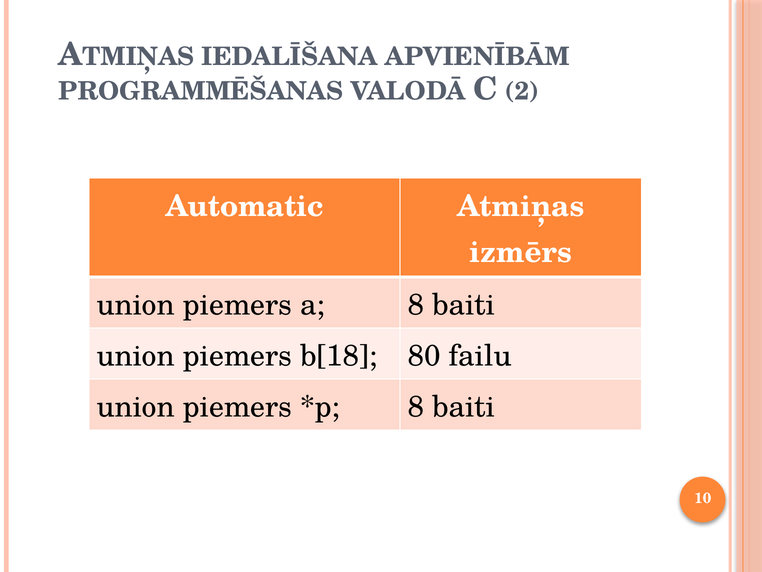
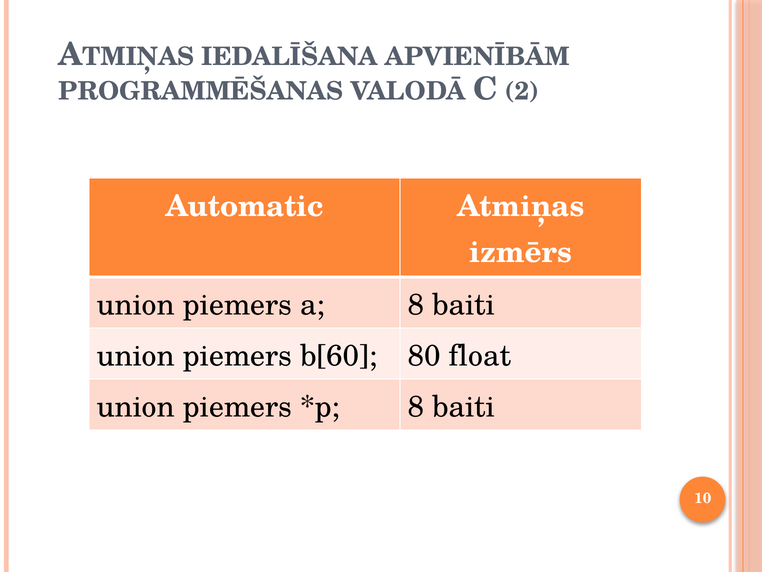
b[18: b[18 -> b[60 (339, 355)
failu: failu -> float (480, 355)
